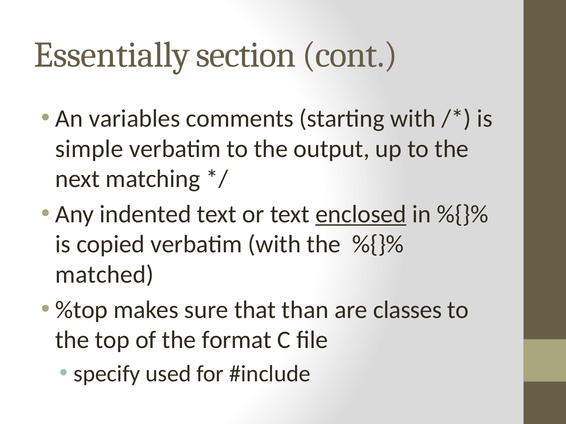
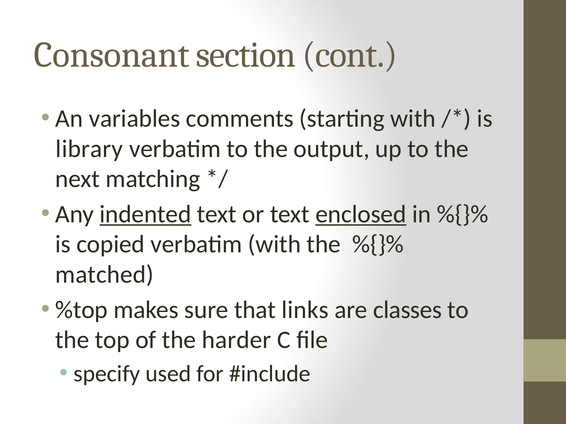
Essentially: Essentially -> Consonant (112, 55)
simple: simple -> library (89, 149)
indented underline: none -> present (145, 214)
than: than -> links (305, 310)
format: format -> harder (237, 340)
